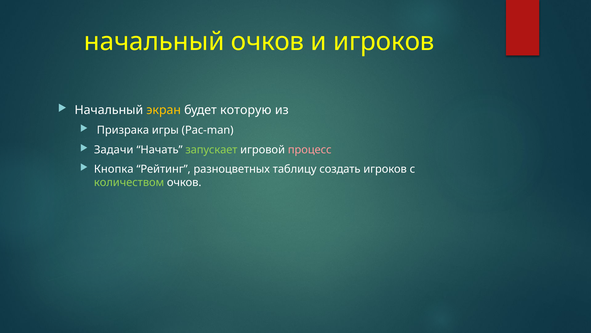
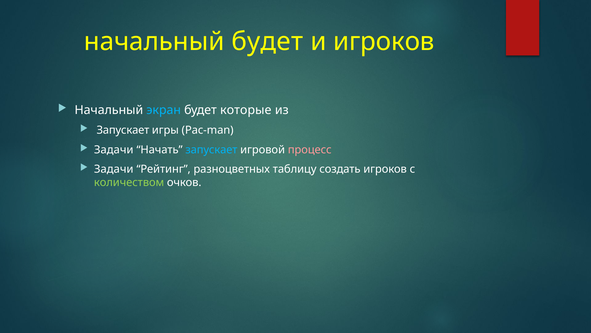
начальный очков: очков -> будет (267, 41)
экран colour: yellow -> light blue (164, 110)
которую: которую -> которые (246, 110)
Призрака: Призрака -> Запускает (123, 130)
запускает colour: light green -> light blue (211, 150)
Кнопка: Кнопка -> Задачи (114, 169)
